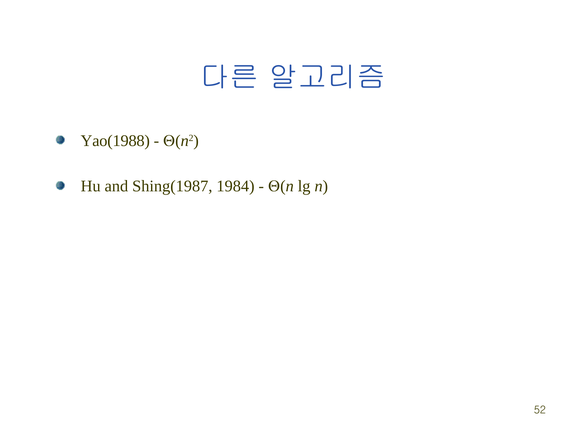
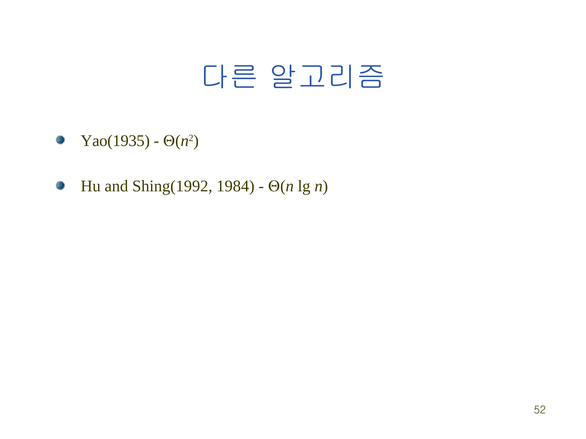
Yao(1988: Yao(1988 -> Yao(1935 (115, 141)
Shing(1987: Shing(1987 -> Shing(1992 (172, 186)
